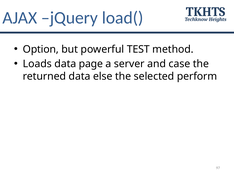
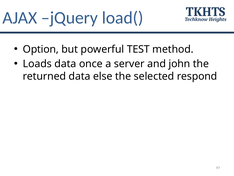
page: page -> once (91, 64)
case: case -> john (179, 64)
perform: perform -> respond (197, 76)
